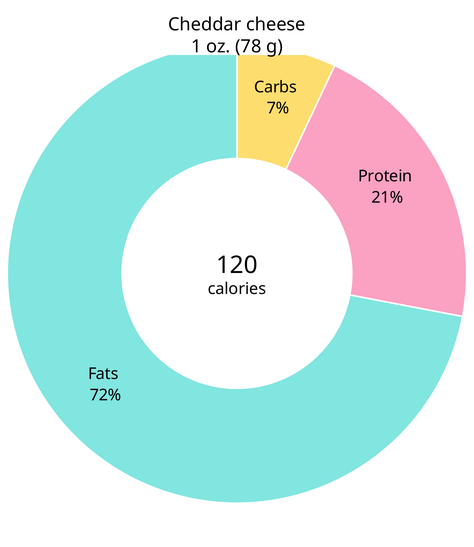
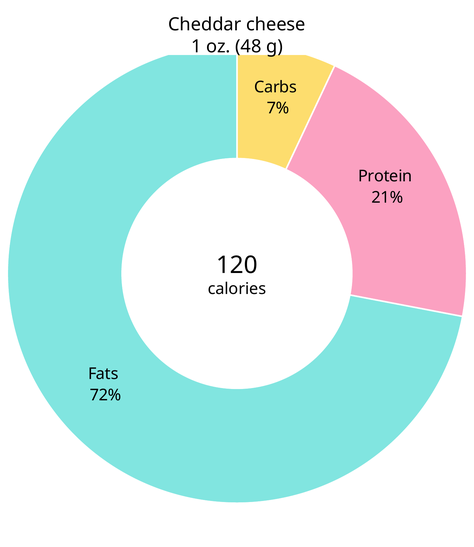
78: 78 -> 48 (248, 46)
